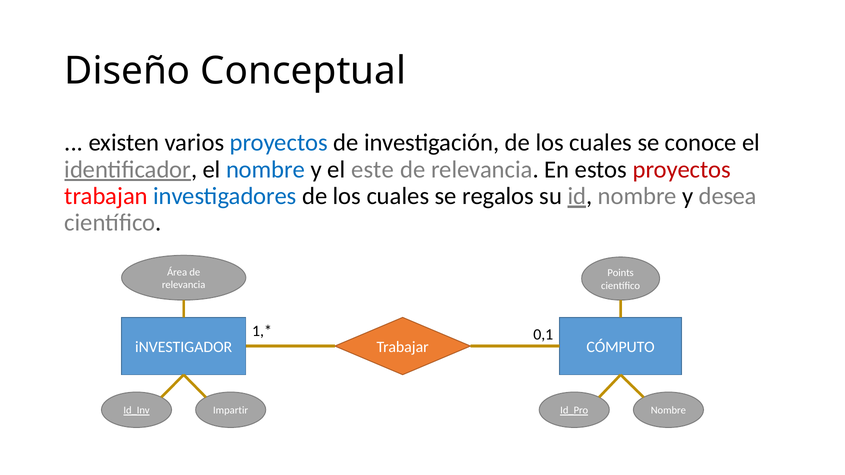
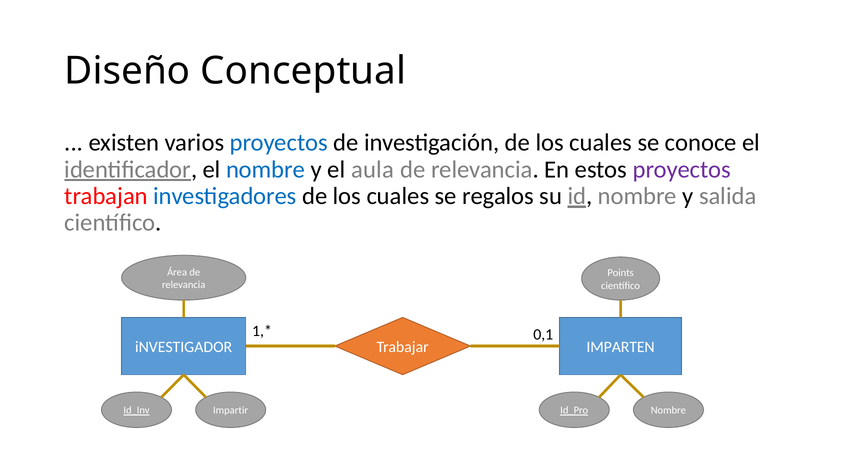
este: este -> aula (373, 169)
proyectos colour: red -> purple (682, 169)
desea: desea -> salida (728, 196)
CÓMPUTO: CÓMPUTO -> IMPARTEN (621, 347)
